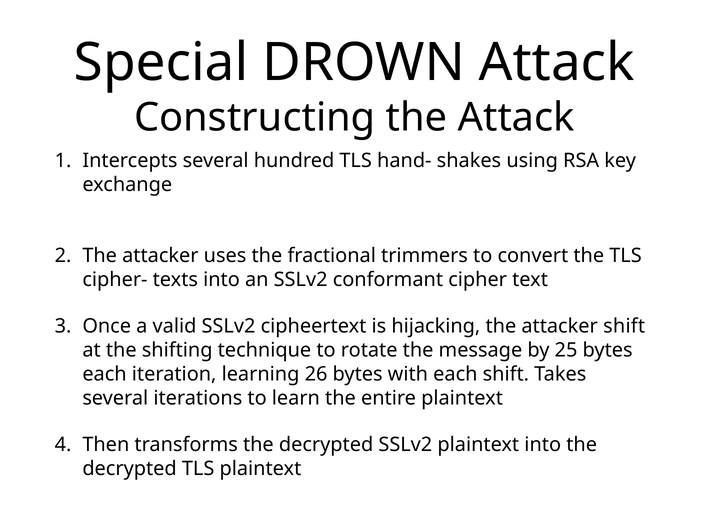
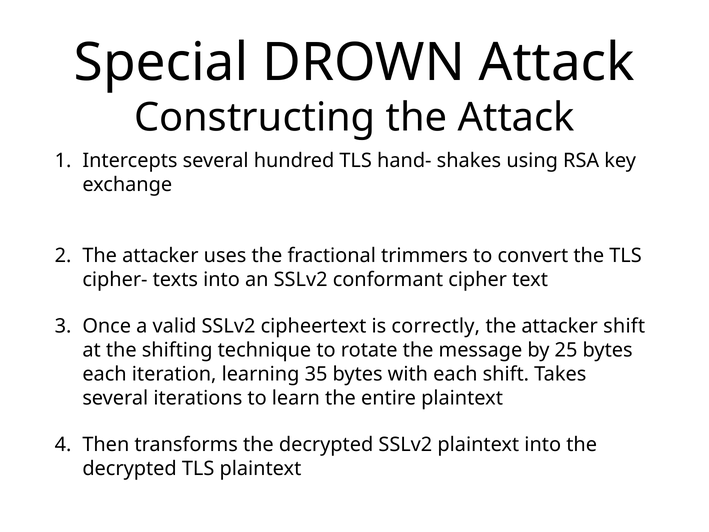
hijacking: hijacking -> correctly (436, 326)
26: 26 -> 35 (316, 374)
